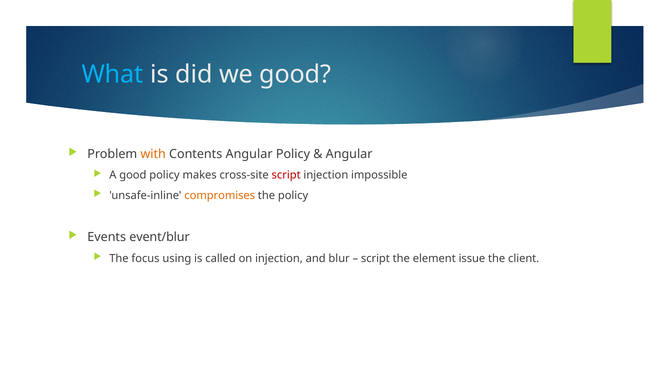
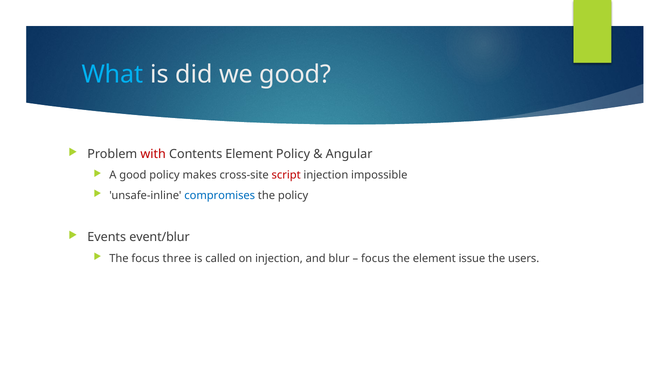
with colour: orange -> red (153, 154)
Contents Angular: Angular -> Element (249, 154)
compromises colour: orange -> blue (220, 195)
using: using -> three (177, 258)
script: script -> focus (375, 258)
client: client -> users (524, 258)
